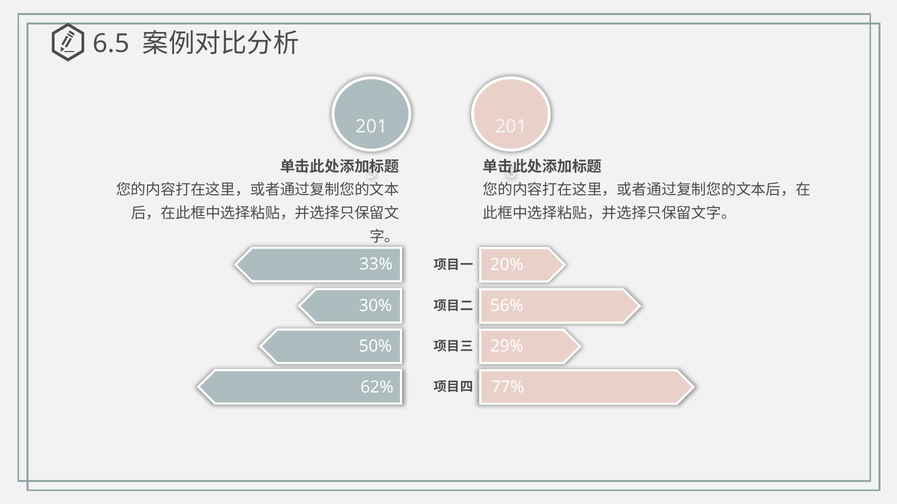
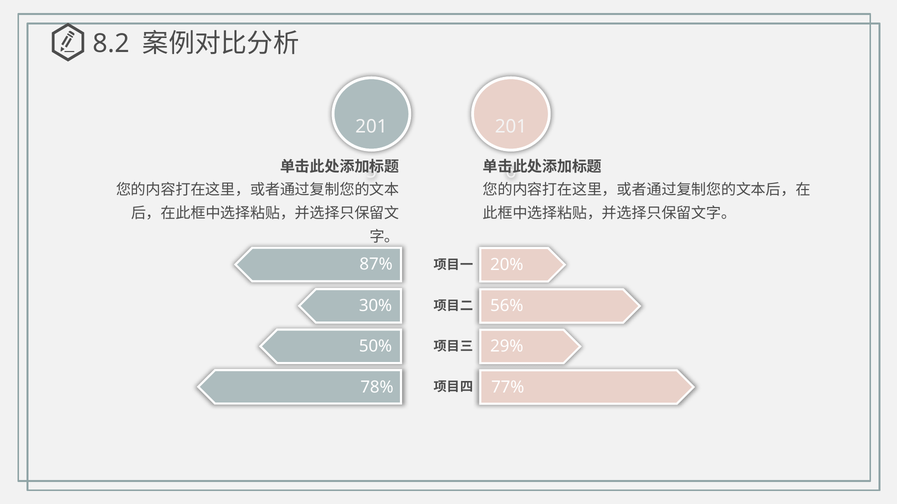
6.5: 6.5 -> 8.2 (111, 44)
33%: 33% -> 87% (376, 265)
62%: 62% -> 78% (377, 387)
